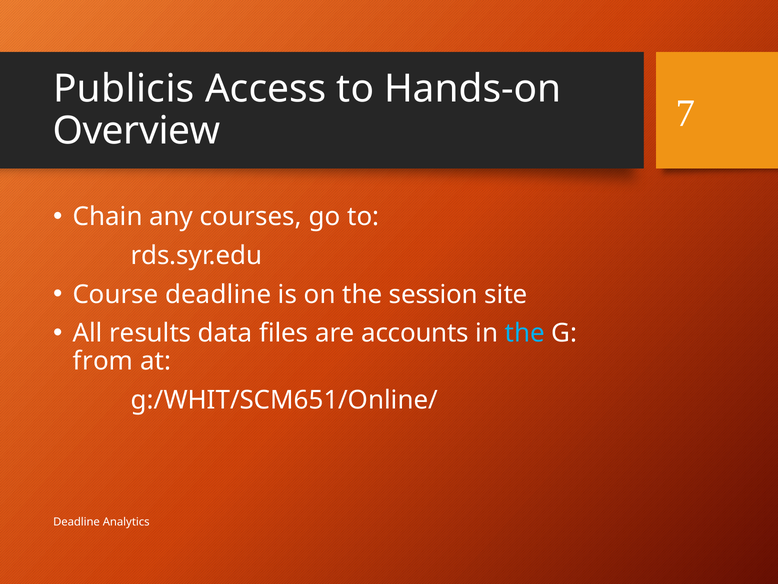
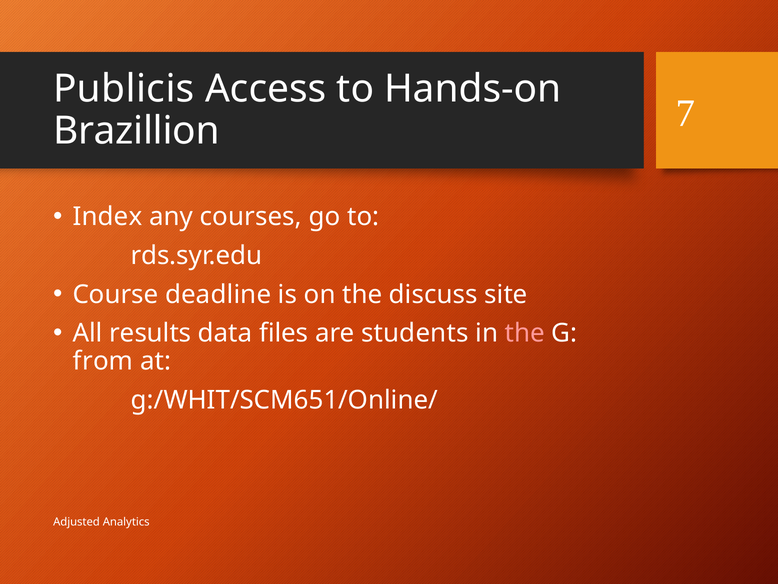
Overview: Overview -> Brazillion (136, 131)
Chain: Chain -> Index (108, 217)
session: session -> discuss (433, 294)
accounts: accounts -> students (415, 333)
the colour: light blue -> pink (525, 333)
Deadline: Deadline -> Adjusted (77, 521)
